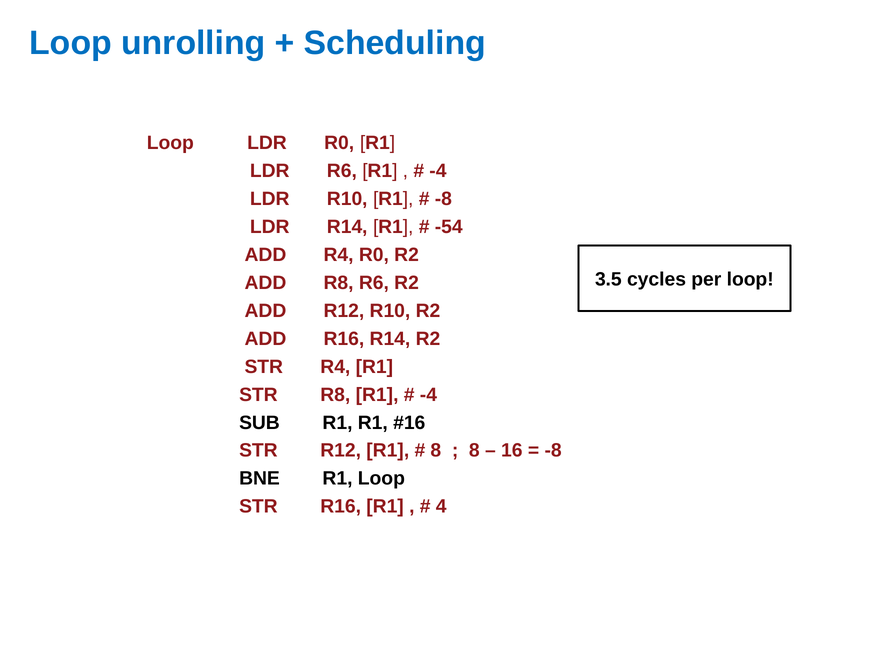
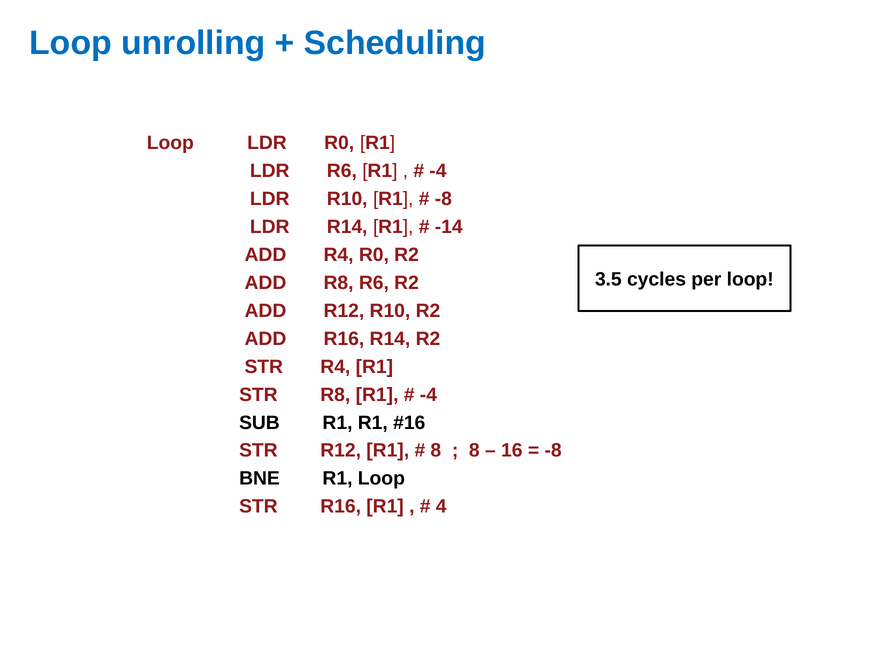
-54: -54 -> -14 (449, 227)
